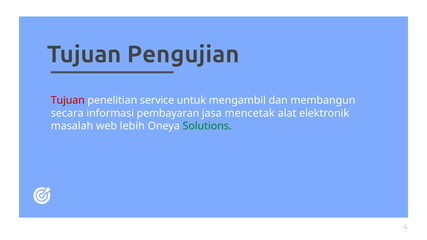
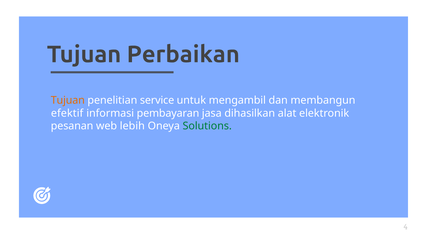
Pengujian: Pengujian -> Perbaikan (183, 54)
Tujuan colour: red -> orange (68, 100)
secara: secara -> efektif (67, 113)
mencetak: mencetak -> dihasilkan (250, 113)
masalah: masalah -> pesanan (72, 126)
